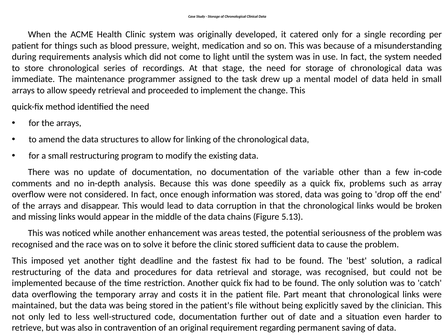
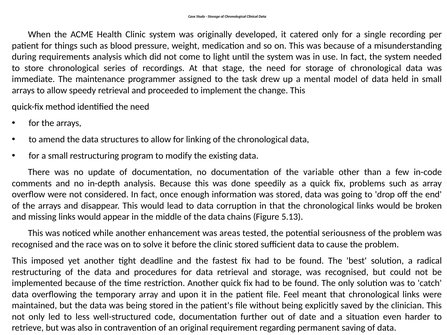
costs: costs -> upon (189, 295)
Part: Part -> Feel (291, 295)
